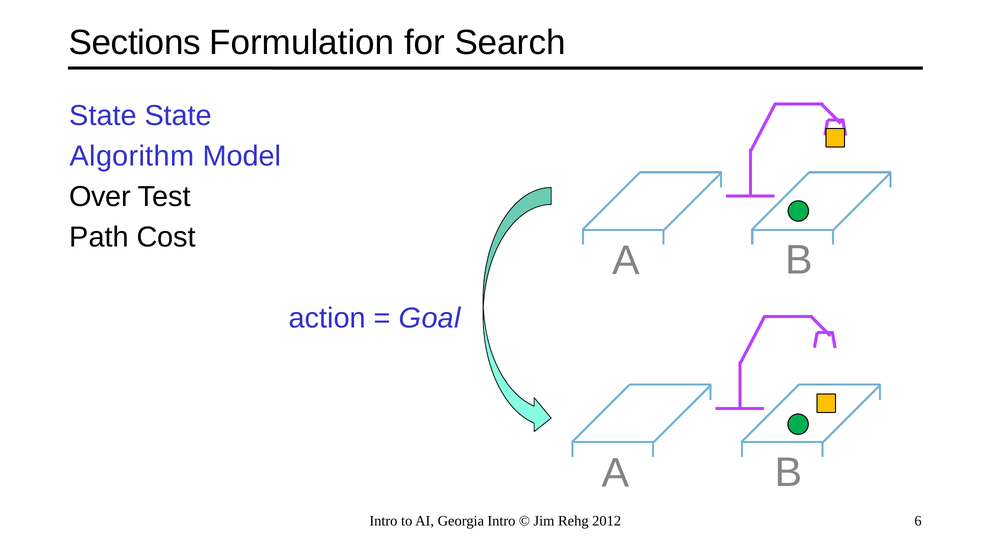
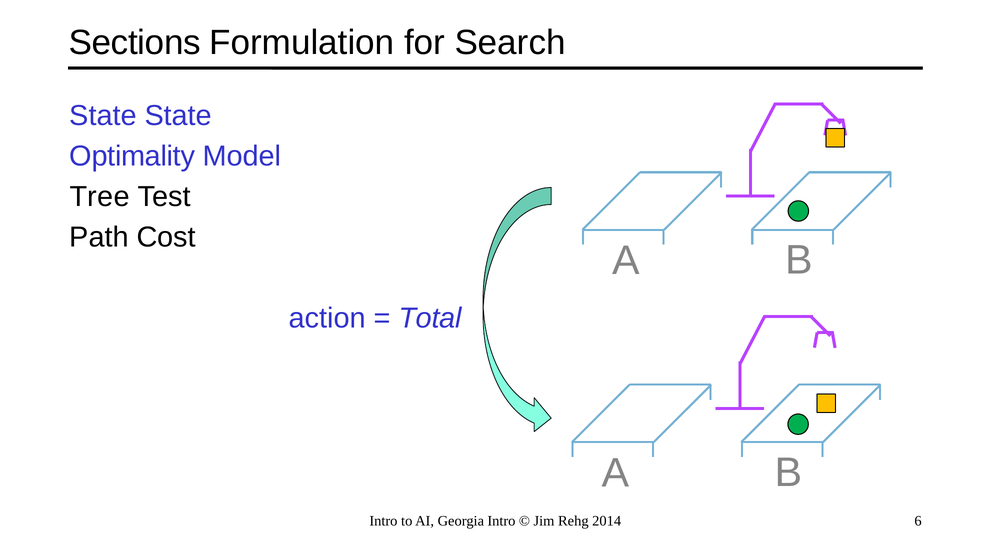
Algorithm: Algorithm -> Optimality (132, 156)
Over: Over -> Tree (100, 197)
Goal: Goal -> Total (430, 319)
2012: 2012 -> 2014 (607, 521)
